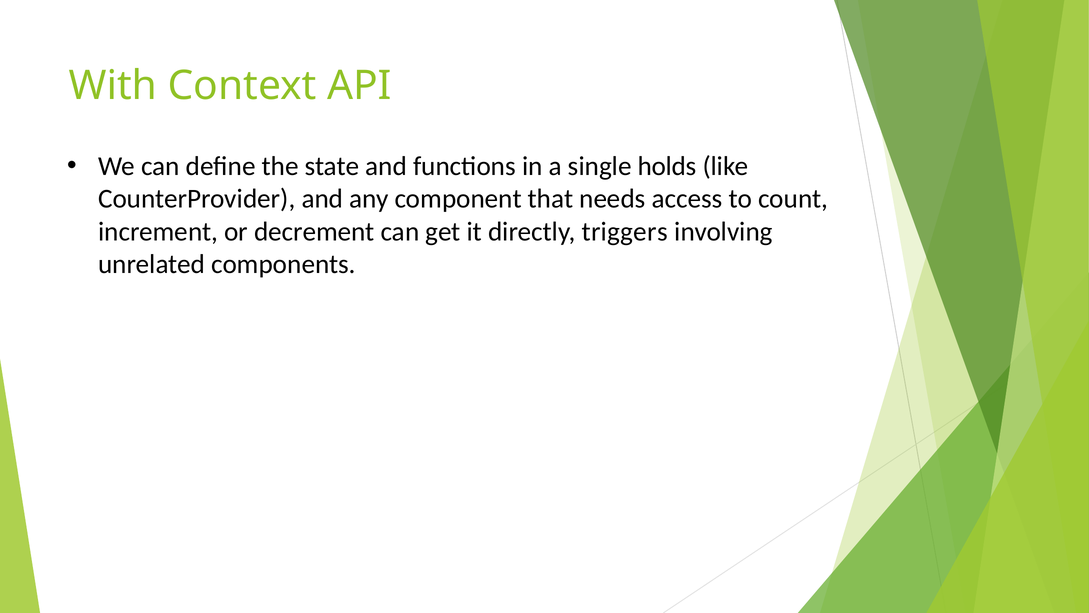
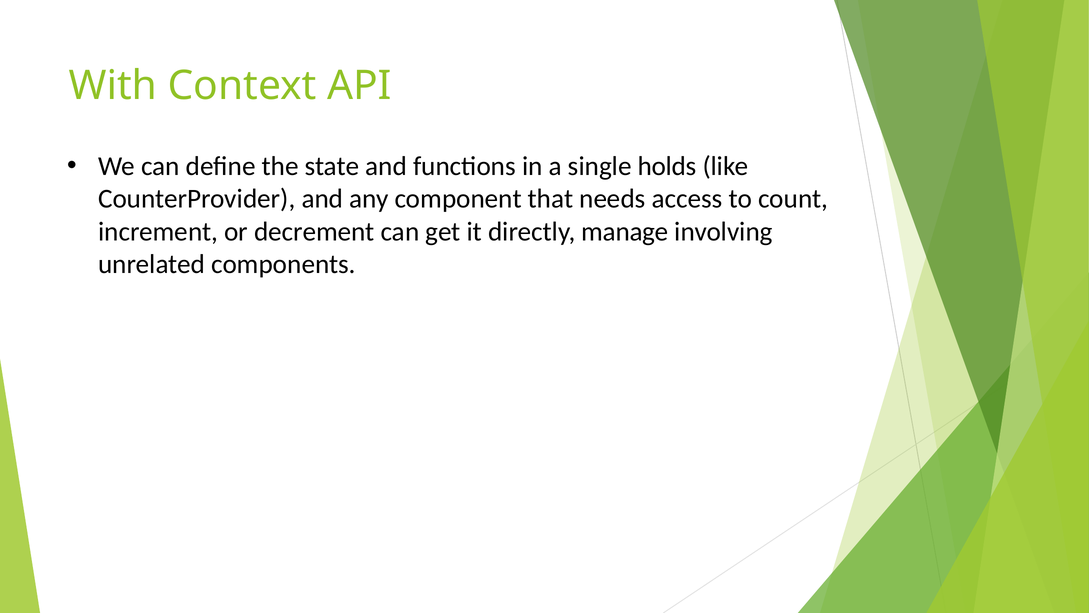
triggers: triggers -> manage (625, 232)
